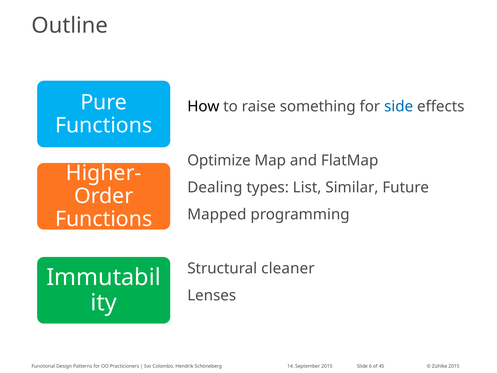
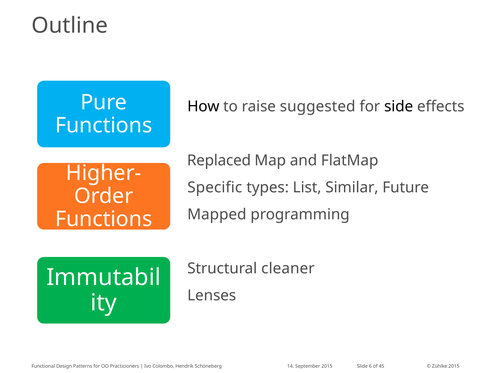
something: something -> suggested (318, 107)
side colour: blue -> black (399, 107)
Optimize: Optimize -> Replaced (219, 160)
Dealing: Dealing -> Specific (215, 187)
